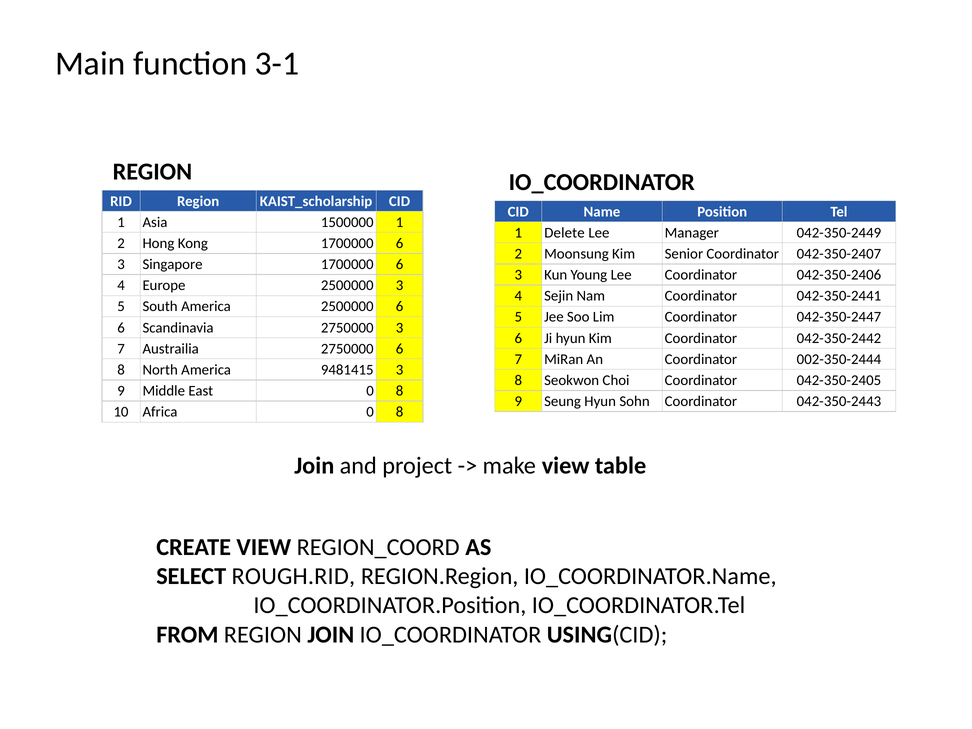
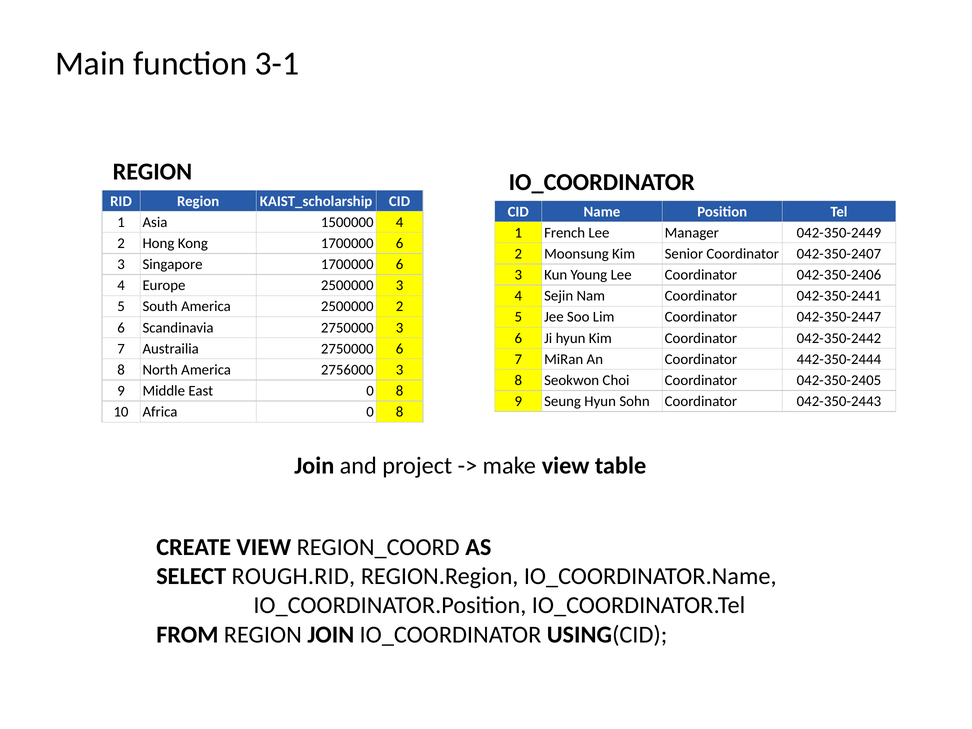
1500000 1: 1 -> 4 (400, 222)
Delete: Delete -> French (565, 233)
2500000 6: 6 -> 2 (400, 307)
002-350-2444: 002-350-2444 -> 442-350-2444 (839, 359)
9481415: 9481415 -> 2756000 (347, 370)
